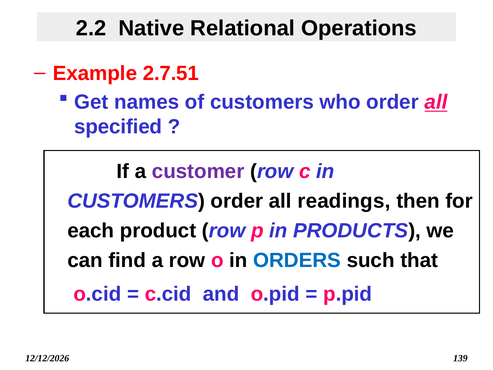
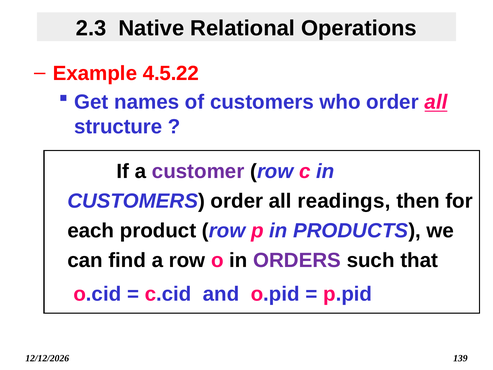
2.2: 2.2 -> 2.3 (91, 28)
2.7.51: 2.7.51 -> 4.5.22 (171, 73)
specified: specified -> structure (118, 127)
ORDERS colour: blue -> purple (297, 260)
